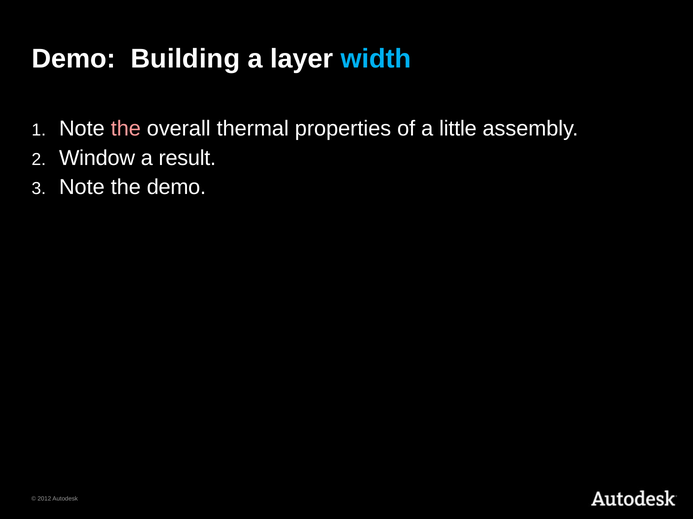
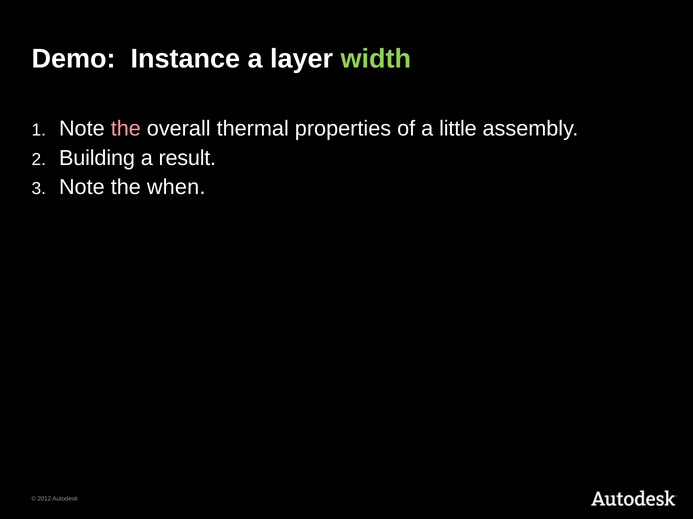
Building: Building -> Instance (185, 59)
width colour: light blue -> light green (376, 59)
Window: Window -> Building (97, 158)
the demo: demo -> when (176, 188)
